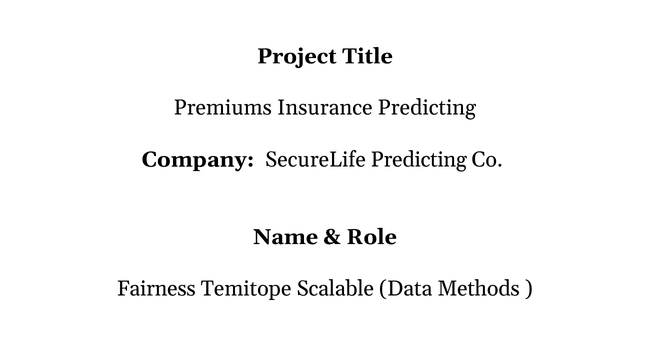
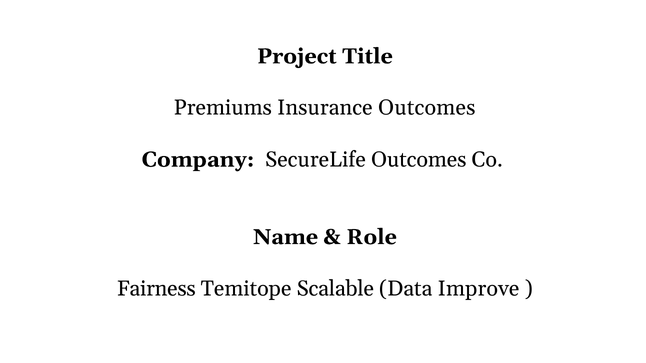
Insurance Predicting: Predicting -> Outcomes (427, 108)
SecureLife Predicting: Predicting -> Outcomes (419, 160)
Methods: Methods -> Improve (478, 289)
